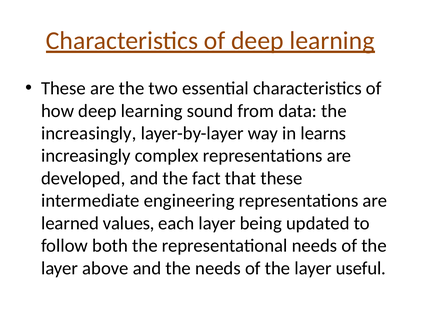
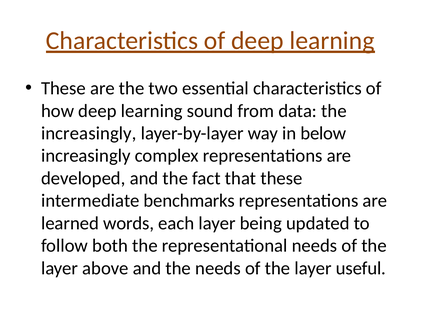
learns: learns -> below (323, 133)
engineering: engineering -> benchmarks (189, 201)
values: values -> words (129, 223)
